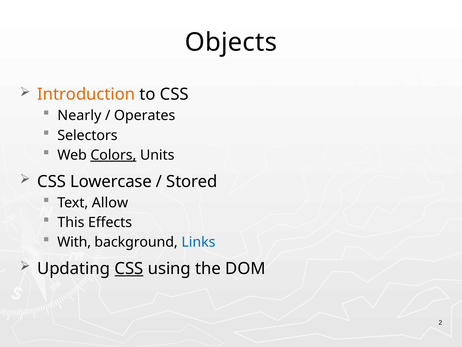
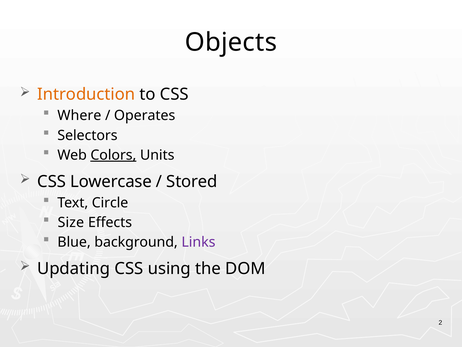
Nearly: Nearly -> Where (79, 115)
Allow: Allow -> Circle (110, 202)
This: This -> Size (71, 222)
With: With -> Blue (74, 242)
Links colour: blue -> purple (198, 242)
CSS underline: present -> none (129, 268)
